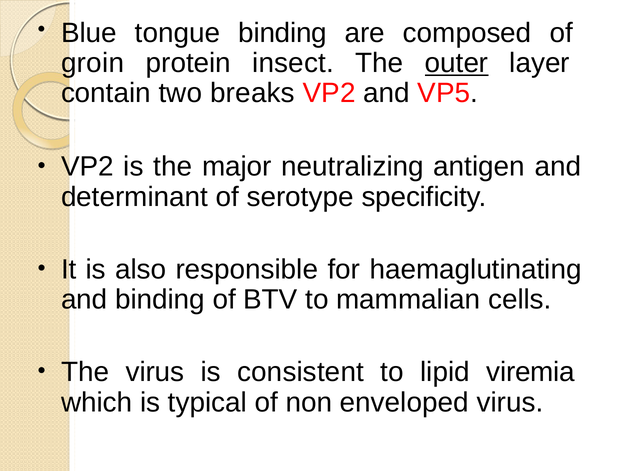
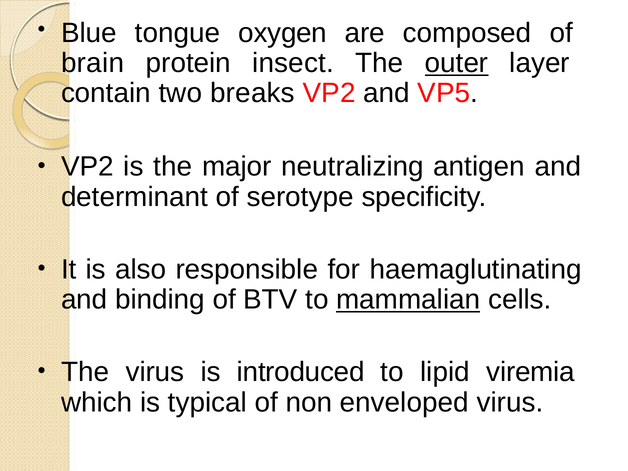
tongue binding: binding -> oxygen (283, 33)
groin: groin -> brain (93, 63)
mammalian underline: none -> present (408, 300)
consistent: consistent -> introduced (301, 372)
